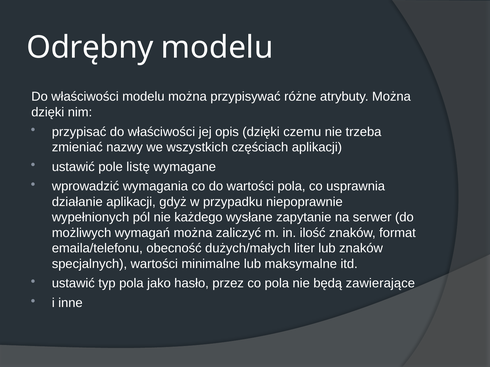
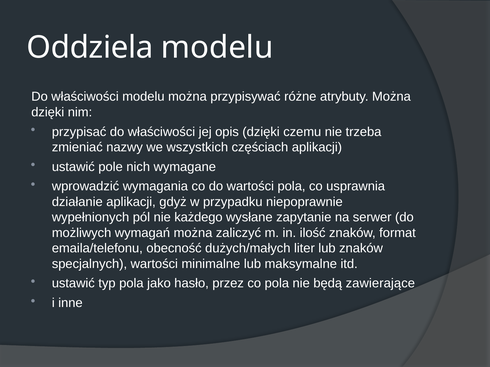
Odrębny: Odrębny -> Oddziela (90, 48)
listę: listę -> nich (138, 167)
